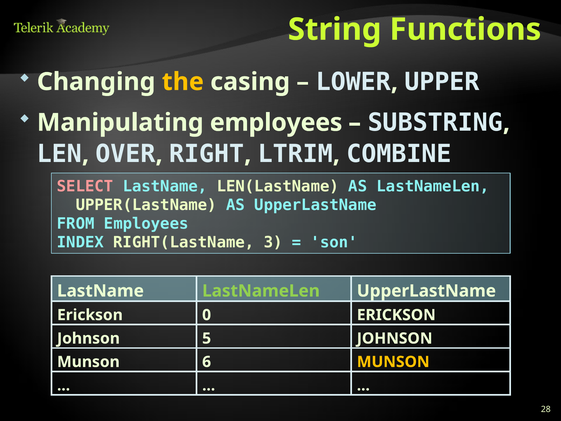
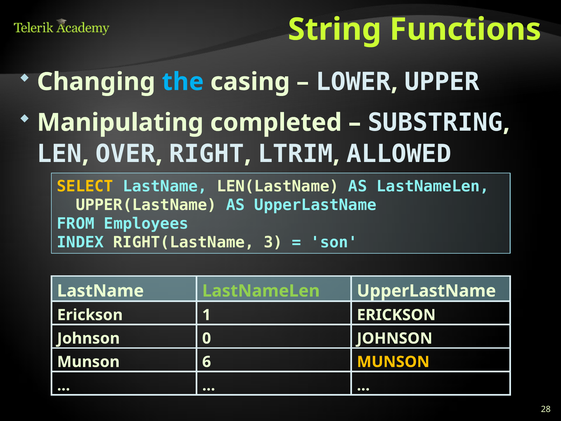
the colour: yellow -> light blue (183, 82)
Manipulating employees: employees -> completed (276, 123)
COMBINE: COMBINE -> ALLOWED (399, 154)
SELECT colour: pink -> yellow (85, 186)
0: 0 -> 1 (207, 315)
5: 5 -> 0 (207, 338)
